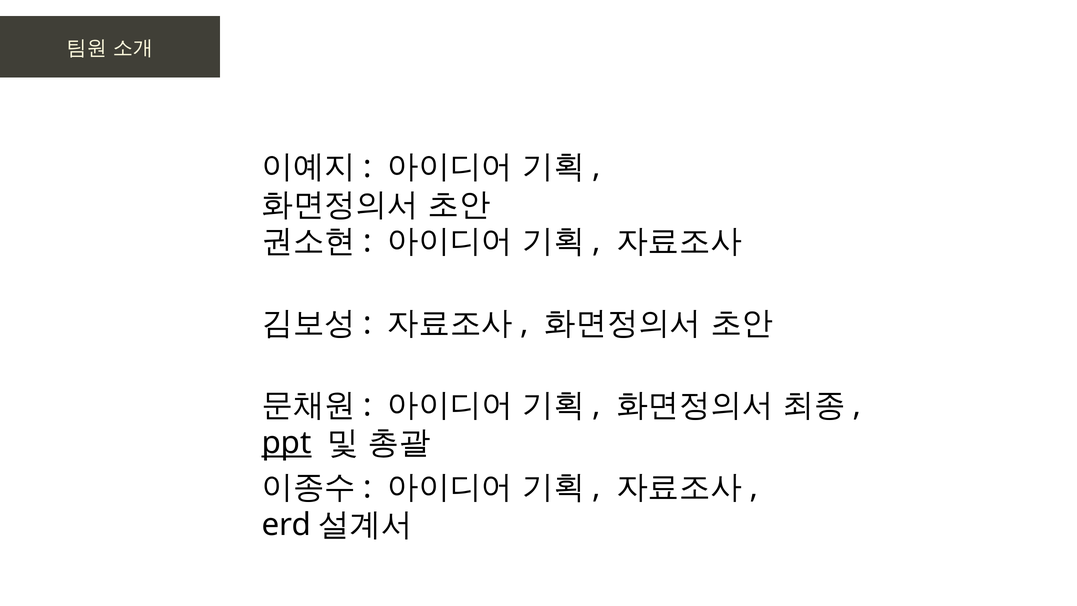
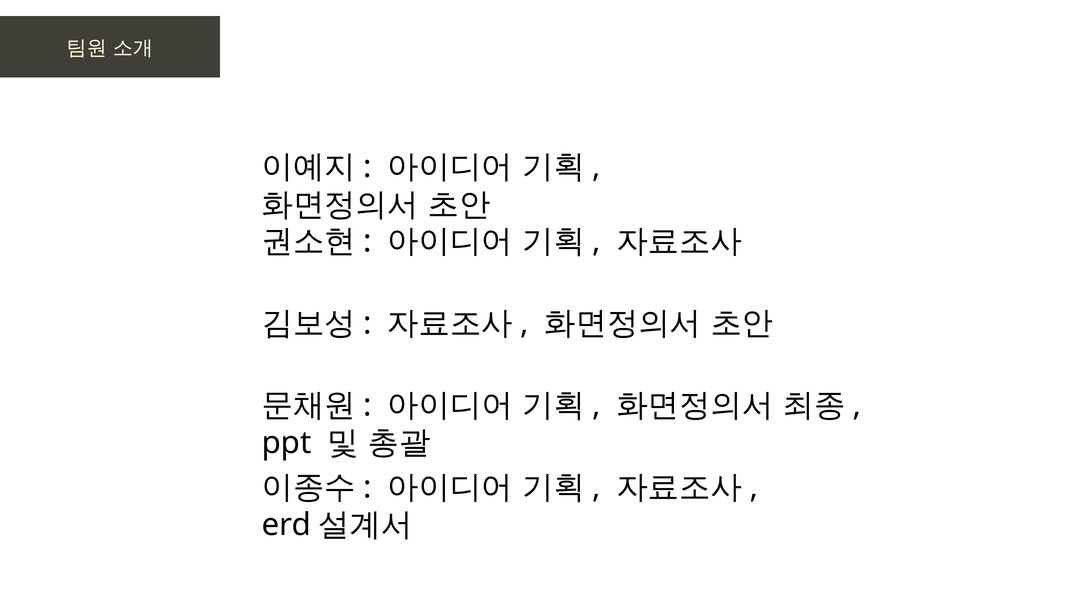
ppt underline: present -> none (287, 443)
